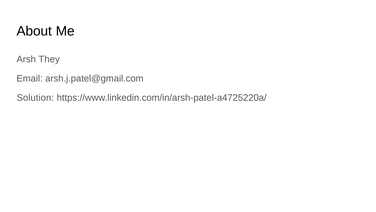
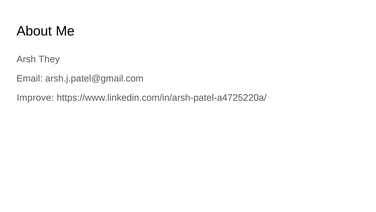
Solution: Solution -> Improve (35, 98)
